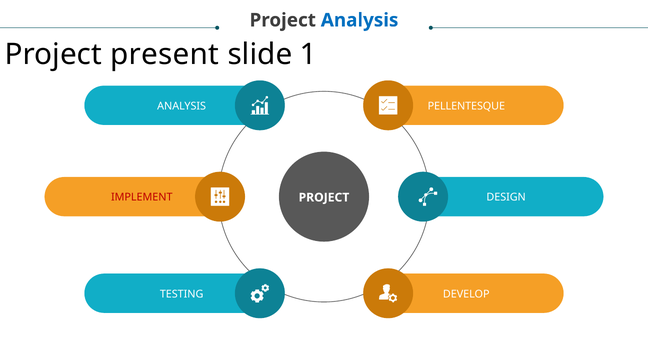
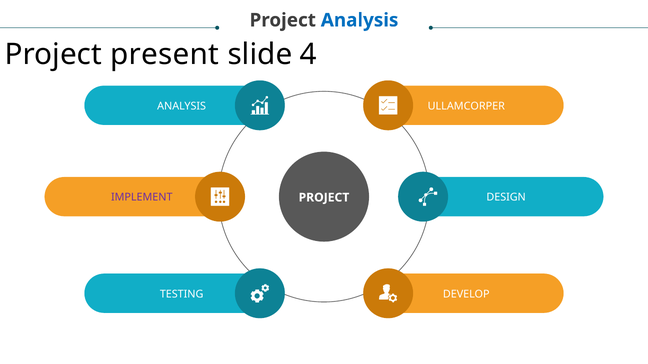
1: 1 -> 4 (308, 54)
PELLENTESQUE: PELLENTESQUE -> ULLAMCORPER (466, 106)
IMPLEMENT colour: red -> purple (142, 198)
